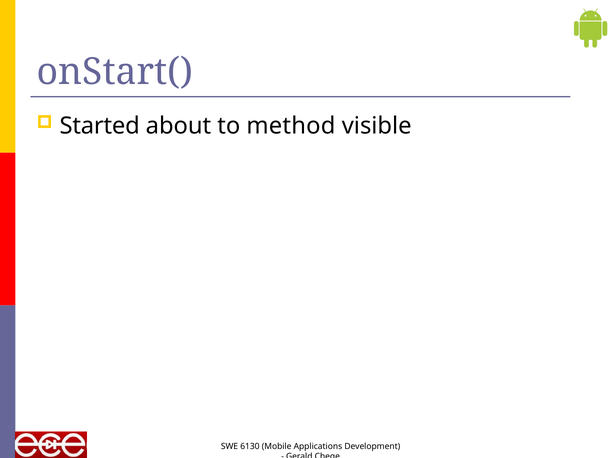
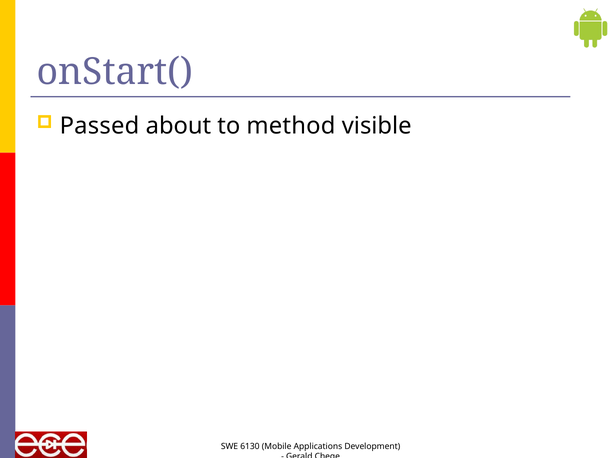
Started: Started -> Passed (99, 126)
